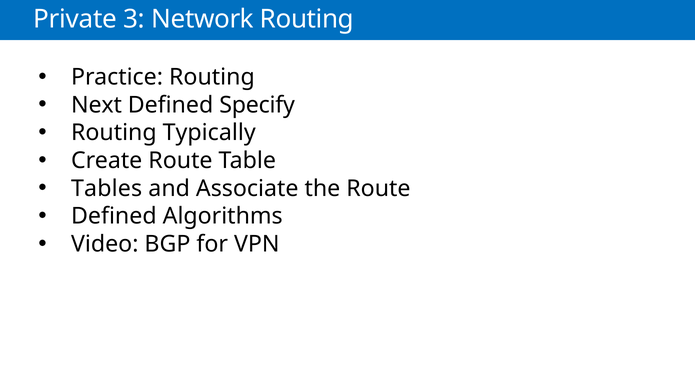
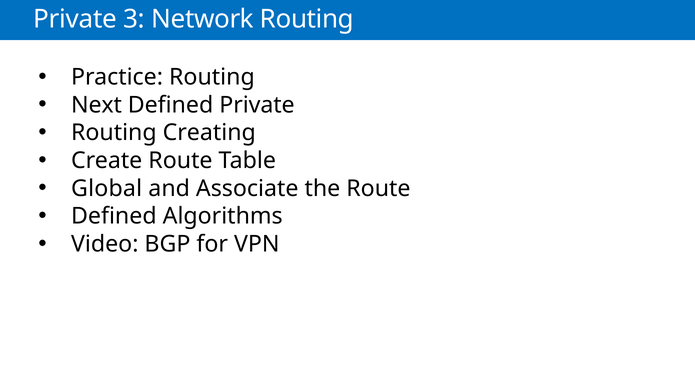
Defined Specify: Specify -> Private (257, 105)
Typically: Typically -> Creating (209, 133)
Tables: Tables -> Global (107, 188)
